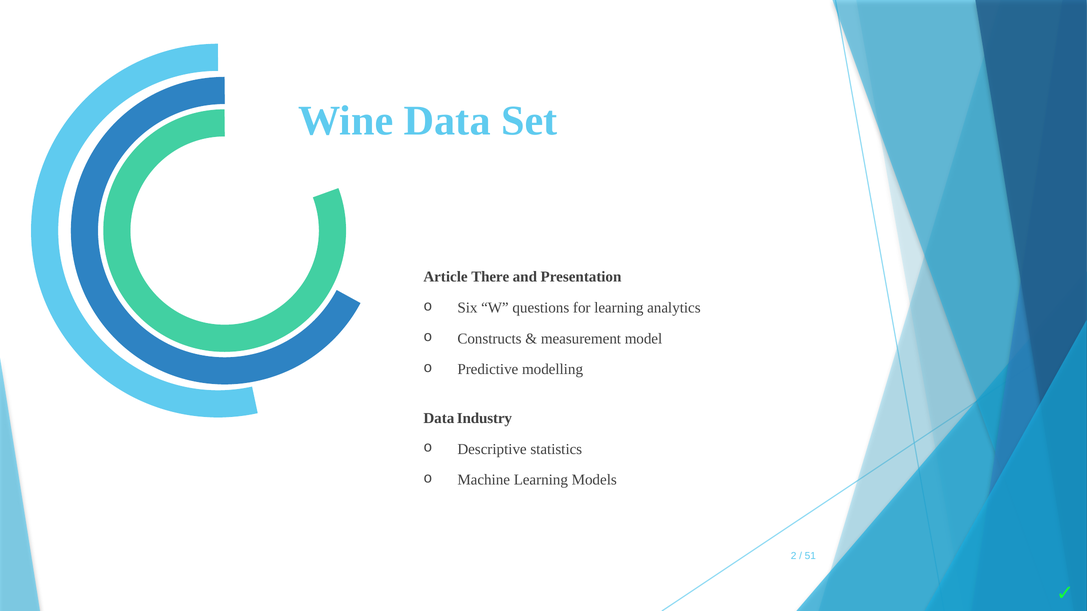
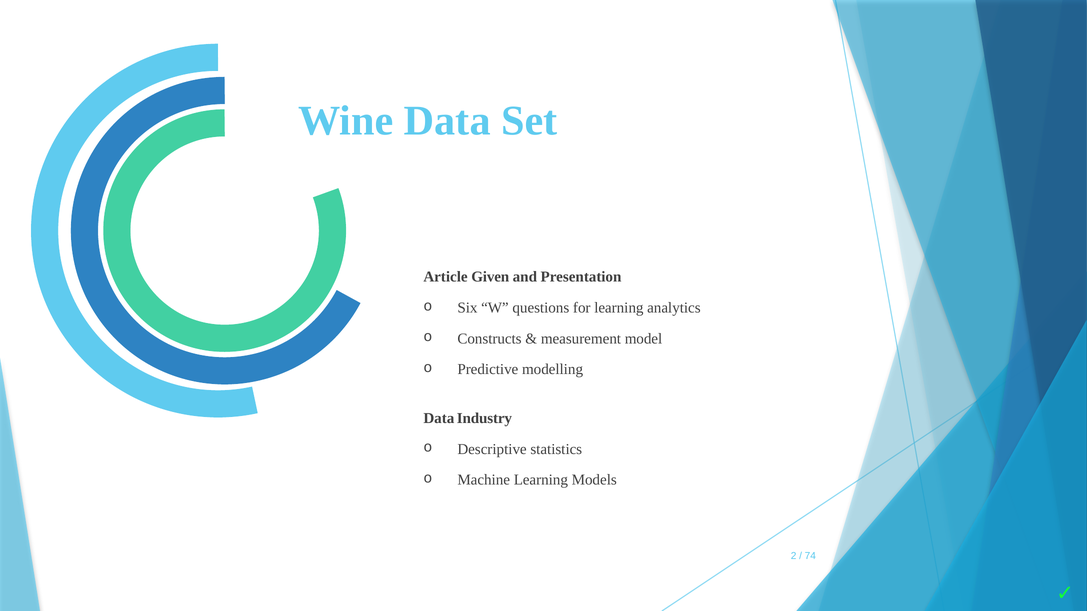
There: There -> Given (490, 277)
51: 51 -> 74 (810, 556)
